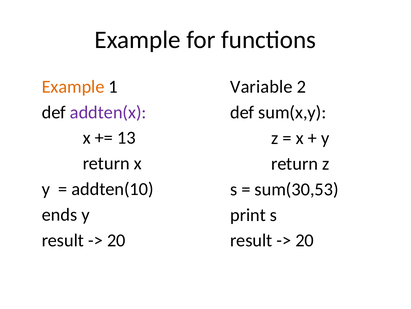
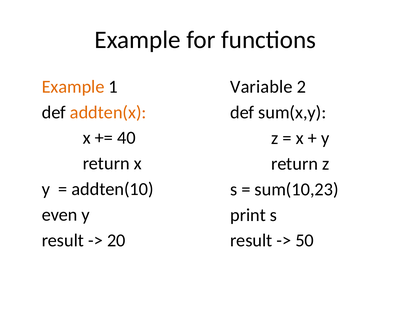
addten(x colour: purple -> orange (108, 112)
13: 13 -> 40 (126, 138)
sum(30,53: sum(30,53 -> sum(10,23 (297, 189)
ends: ends -> even (60, 214)
20: 20 -> 50 (305, 240)
